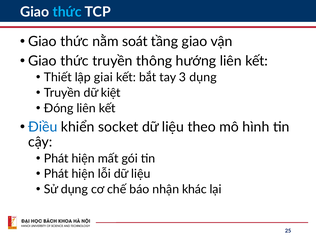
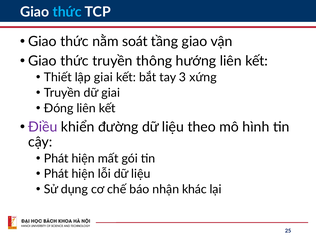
3 dụng: dụng -> xứng (203, 77)
dữ kiệt: kiệt -> giai (111, 93)
Điều colour: blue -> purple (43, 127)
socket: socket -> đường (118, 127)
